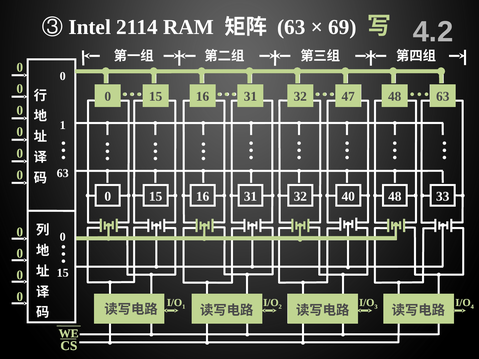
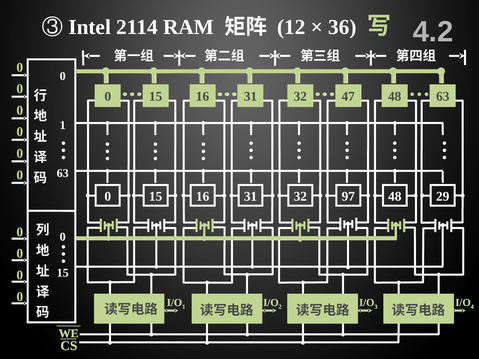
63: 63 -> 12 (291, 27)
69: 69 -> 36 (342, 27)
40: 40 -> 97 (348, 197)
33: 33 -> 29 (443, 197)
